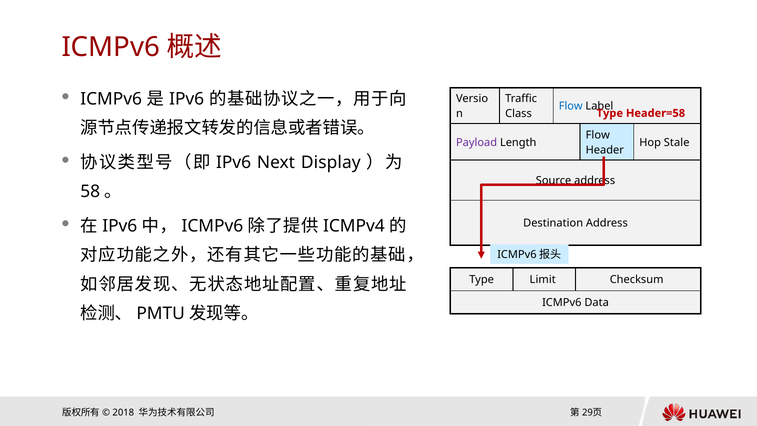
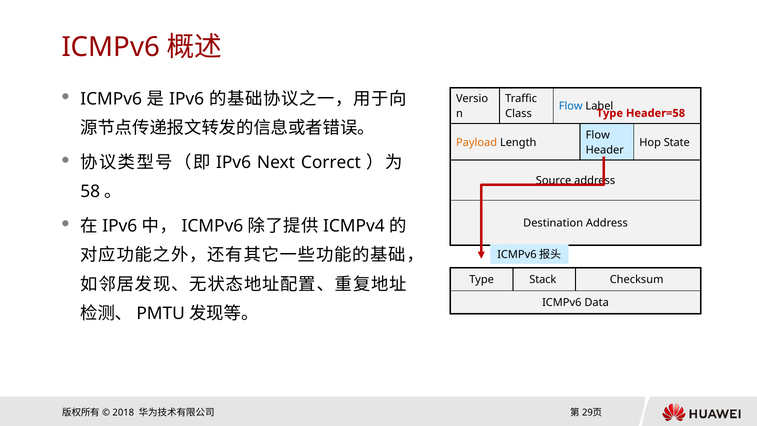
Payload colour: purple -> orange (477, 142)
Stale: Stale -> State (677, 142)
Display: Display -> Correct (331, 162)
Limit: Limit -> Stack (543, 280)
